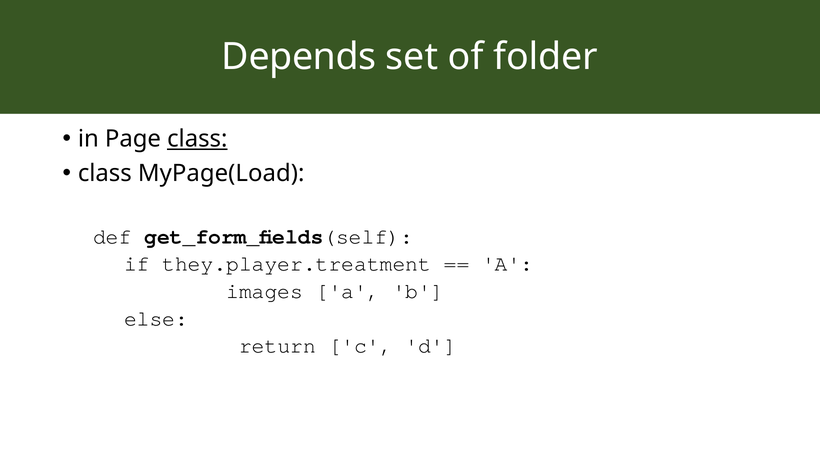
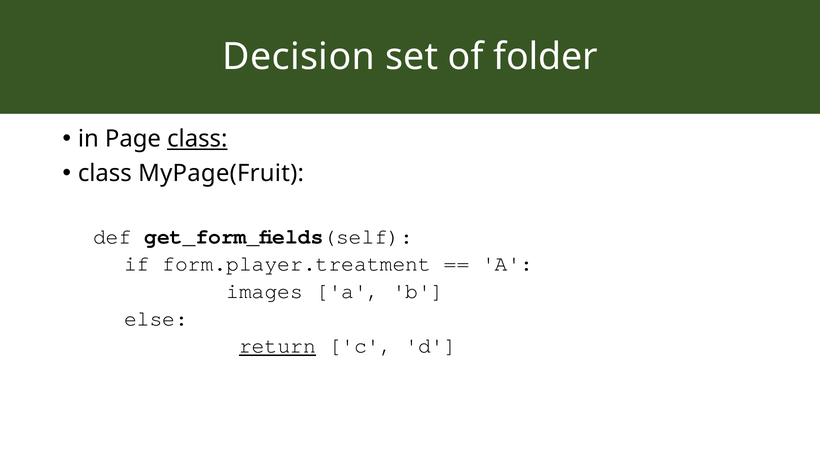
Depends: Depends -> Decision (299, 57)
MyPage(Load: MyPage(Load -> MyPage(Fruit (221, 173)
they.player.treatment: they.player.treatment -> form.player.treatment (297, 263)
return underline: none -> present (278, 345)
